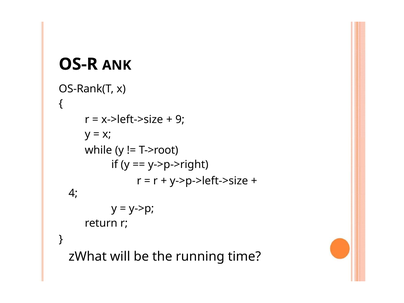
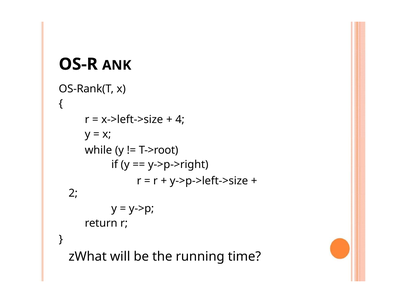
9: 9 -> 4 (180, 120)
4: 4 -> 2 (73, 193)
